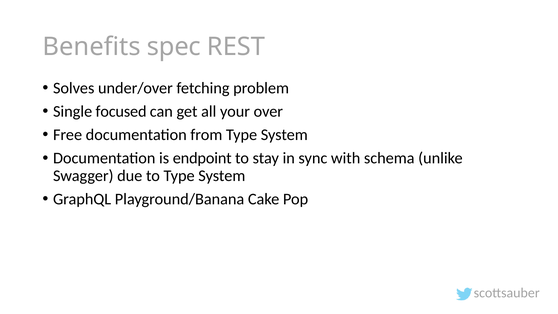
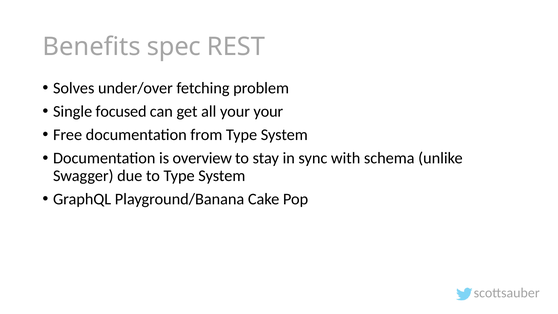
your over: over -> your (268, 111)
endpoint: endpoint -> overview (202, 158)
